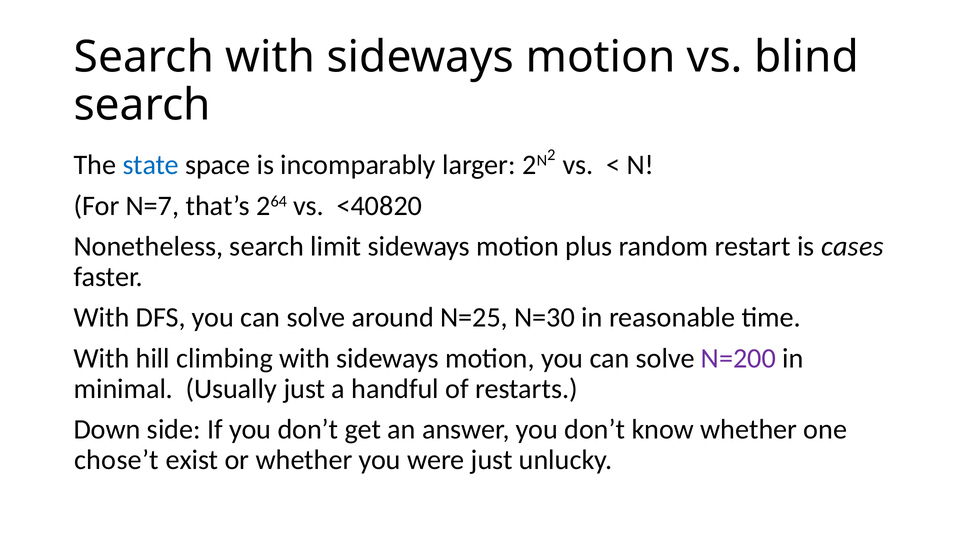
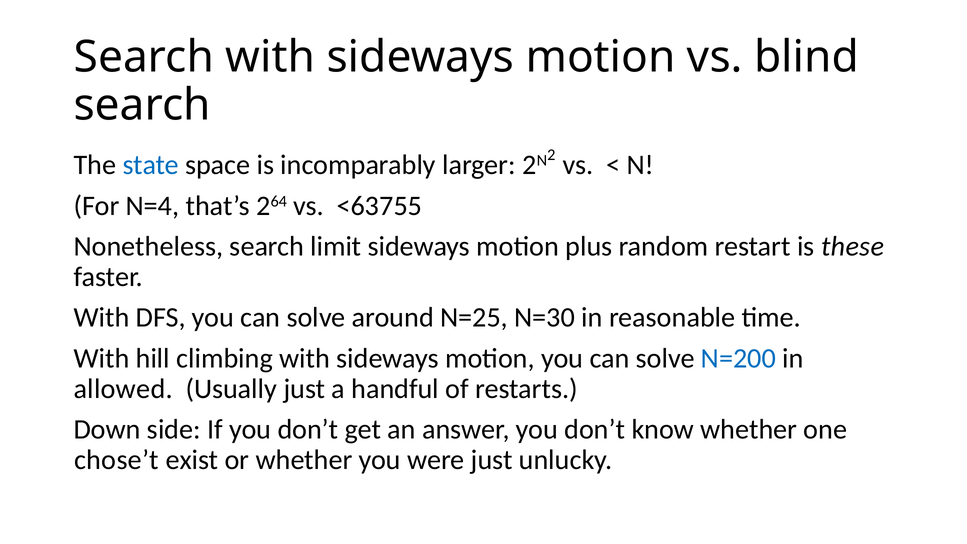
N=7: N=7 -> N=4 (153, 206)
<40820: <40820 -> <63755 (379, 206)
cases: cases -> these (853, 247)
N=200 colour: purple -> blue (738, 358)
minimal: minimal -> allowed (123, 389)
